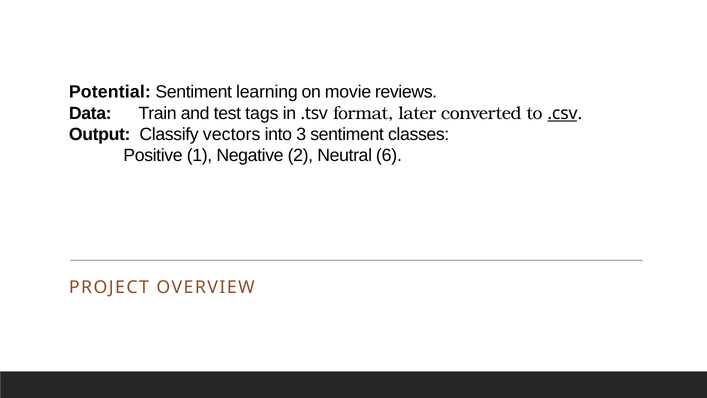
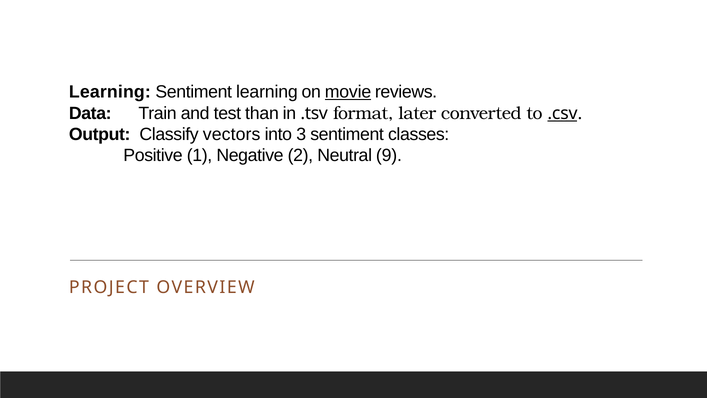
Potential: Potential -> Learning (110, 92)
movie underline: none -> present (348, 92)
tags: tags -> than (262, 113)
6: 6 -> 9 (389, 156)
